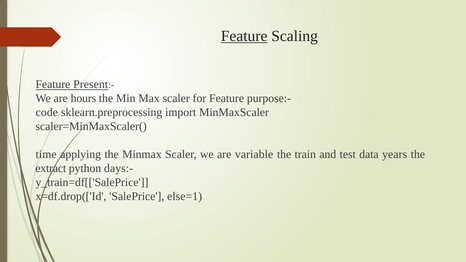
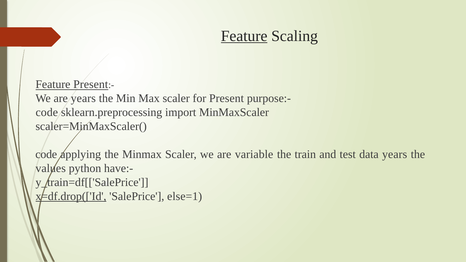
are hours: hours -> years (83, 98)
for Feature: Feature -> Present (227, 98)
time: time -> code (46, 154)
extract: extract -> values (51, 168)
days:-: days:- -> have:- (119, 168)
x=df.drop(['Id underline: none -> present (71, 196)
